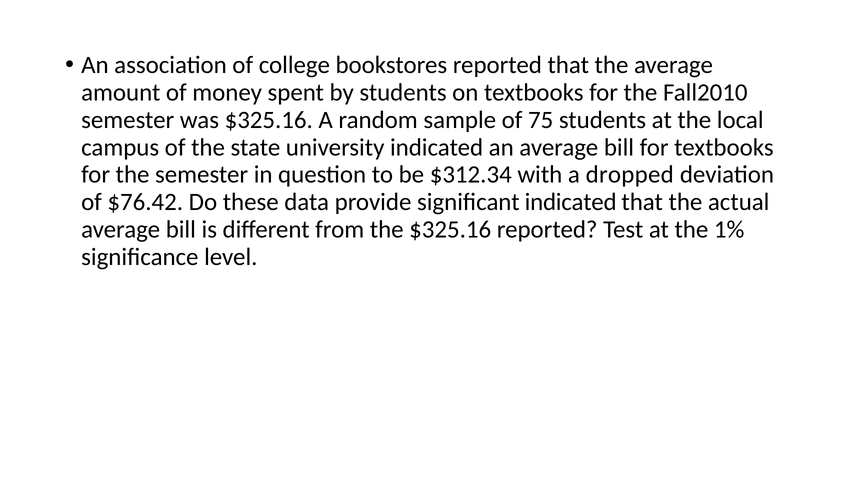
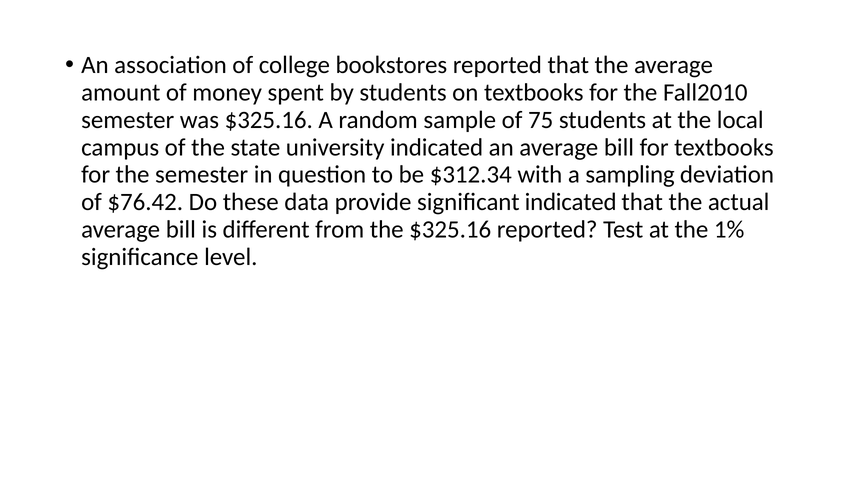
dropped: dropped -> sampling (630, 175)
